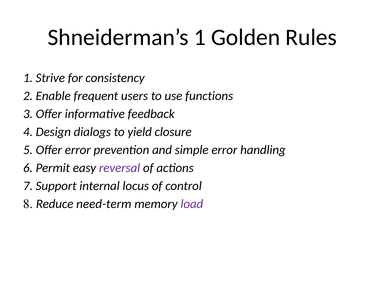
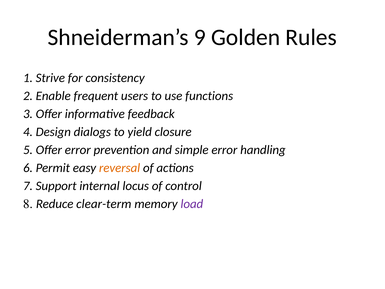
Shneiderman’s 1: 1 -> 9 (200, 37)
reversal colour: purple -> orange (120, 168)
need-term: need-term -> clear-term (104, 204)
